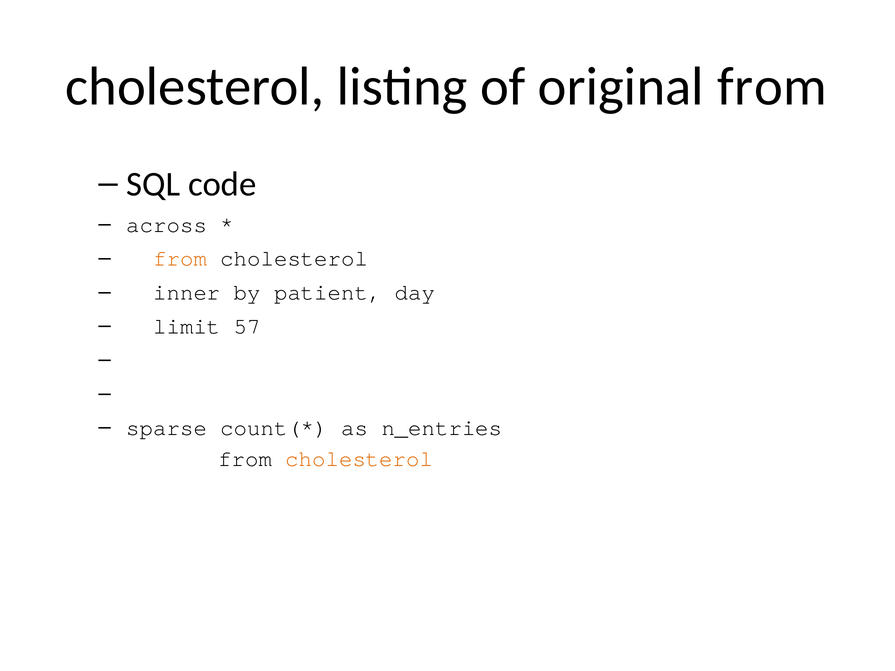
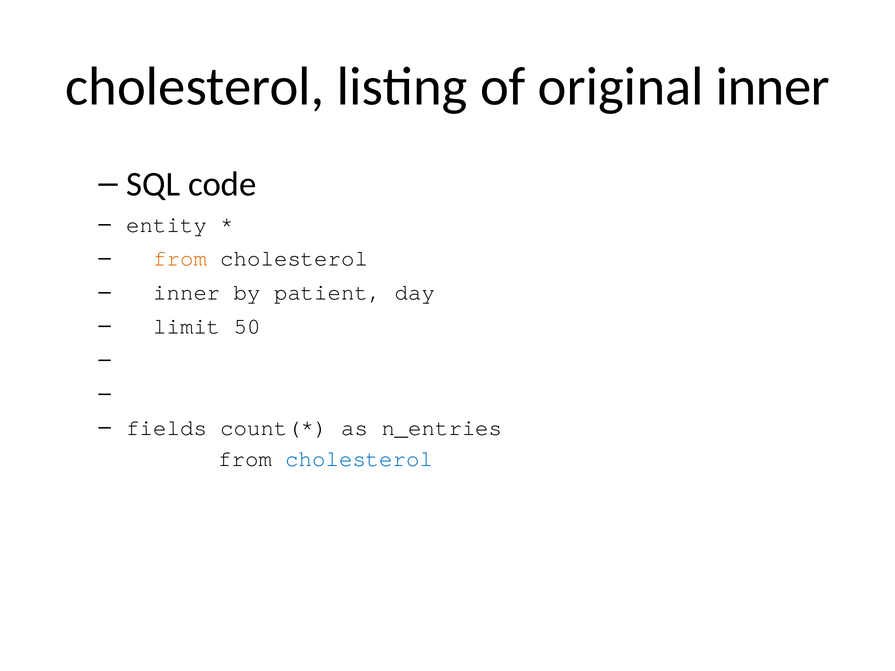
original from: from -> inner (773, 87)
across: across -> entity (167, 225)
57: 57 -> 50 (247, 326)
sparse: sparse -> fields (167, 428)
cholesterol colour: orange -> blue (359, 459)
